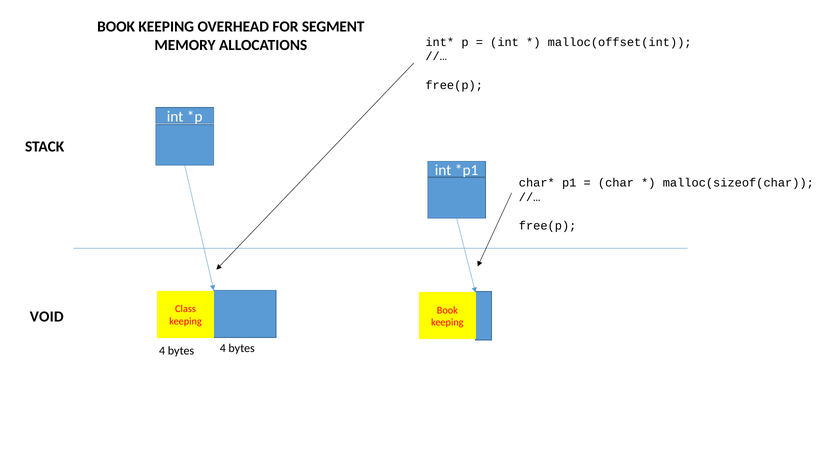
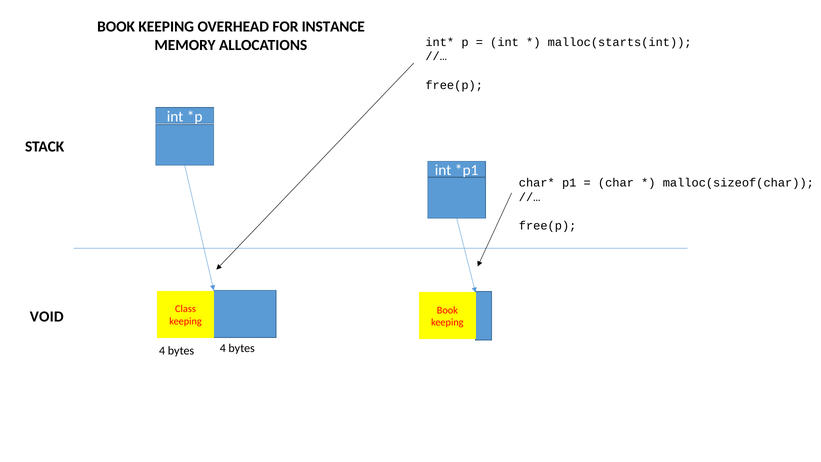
SEGMENT: SEGMENT -> INSTANCE (333, 27)
malloc(offset(int: malloc(offset(int -> malloc(starts(int (620, 42)
